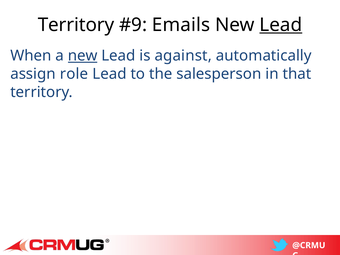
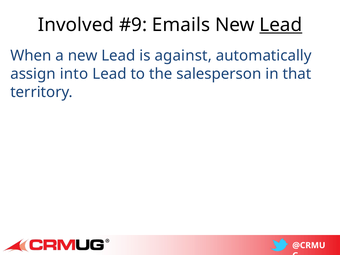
Territory: Territory -> Involved (76, 25)
new underline: present -> none (83, 56)
role: role -> into (74, 74)
